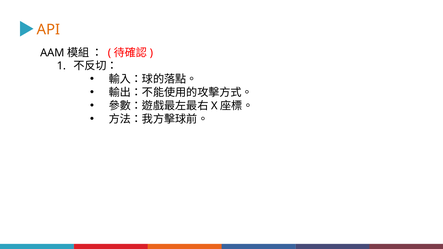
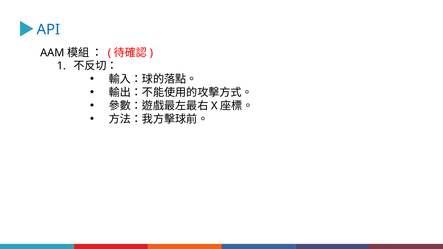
API colour: orange -> blue (48, 30)
